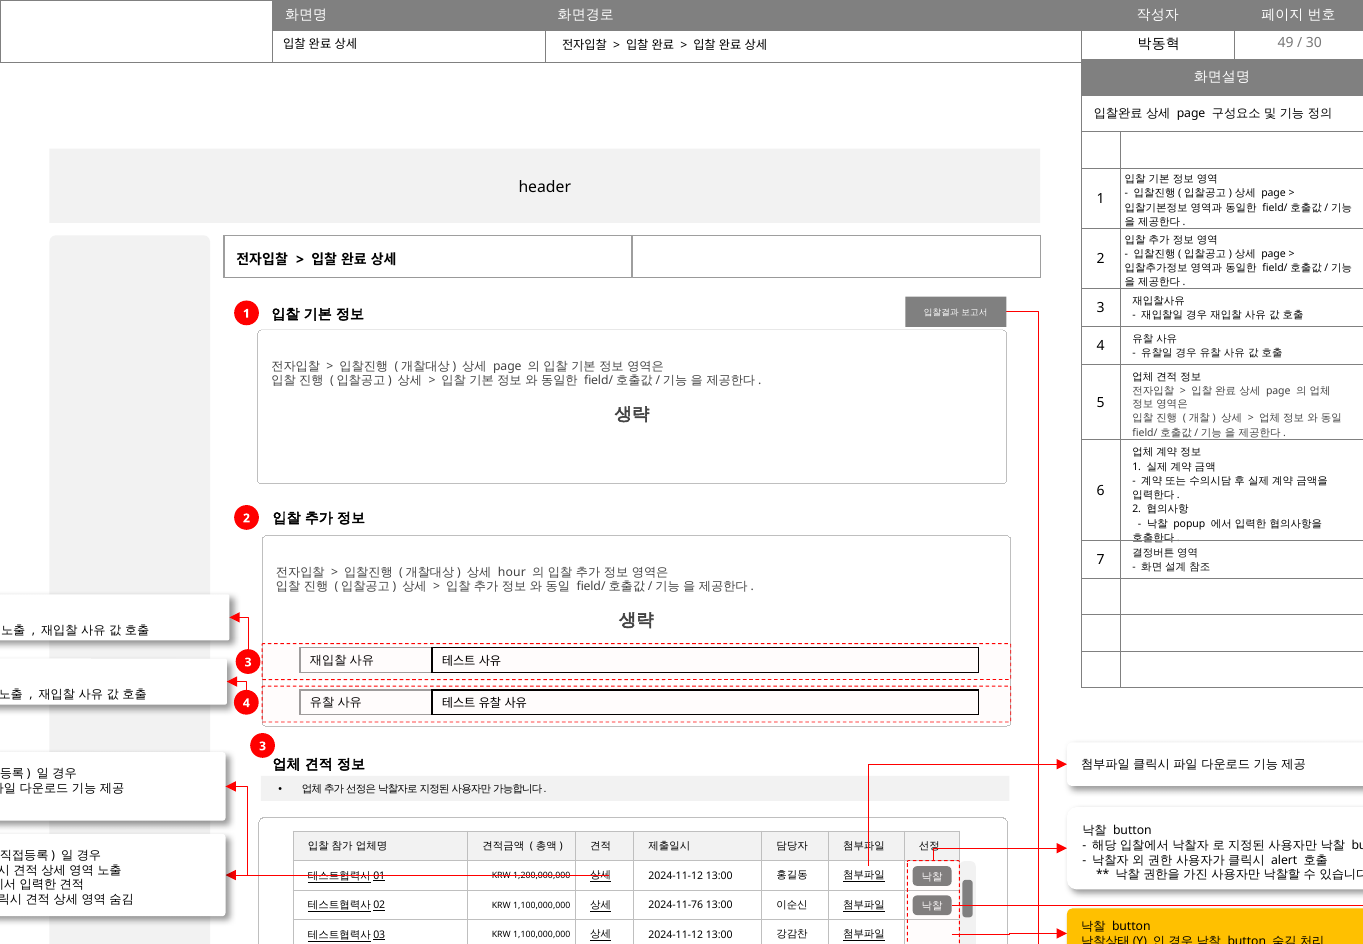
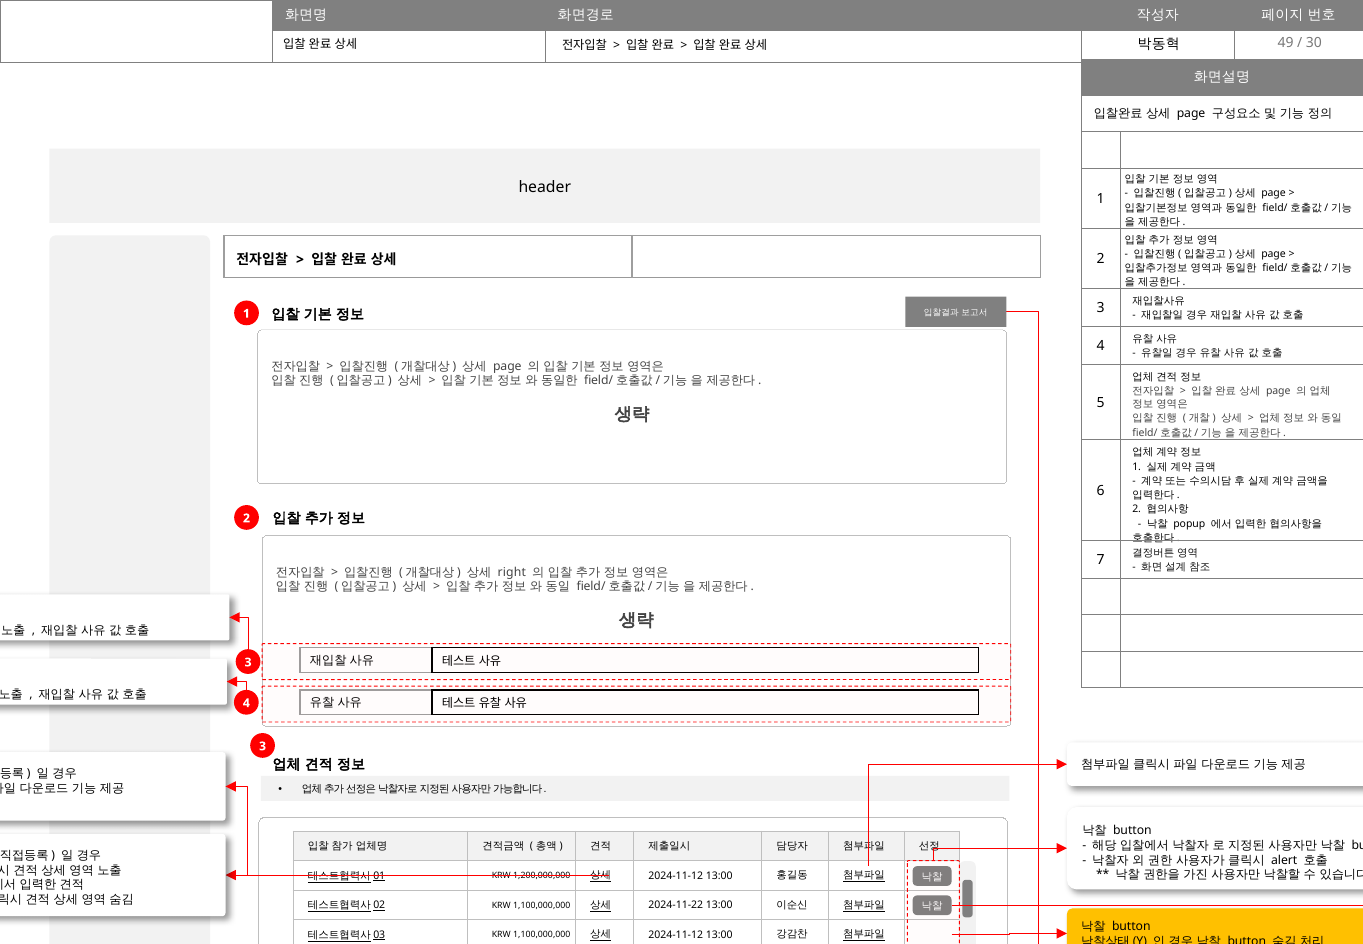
hour: hour -> right (512, 572)
2024-11-76: 2024-11-76 -> 2024-11-22 (676, 905)
